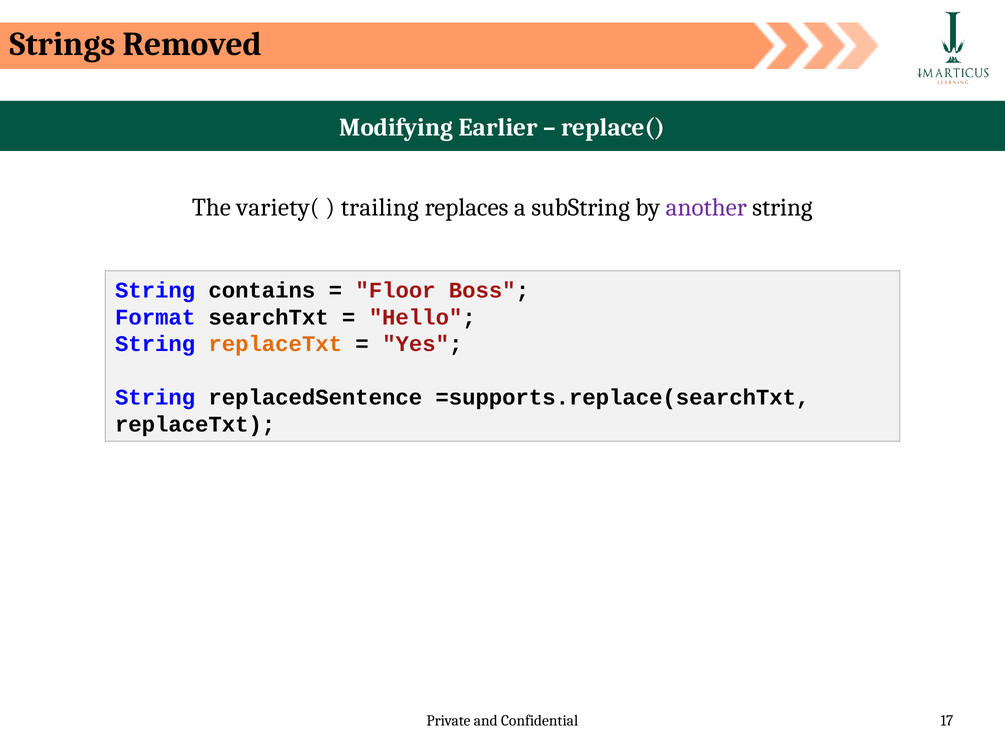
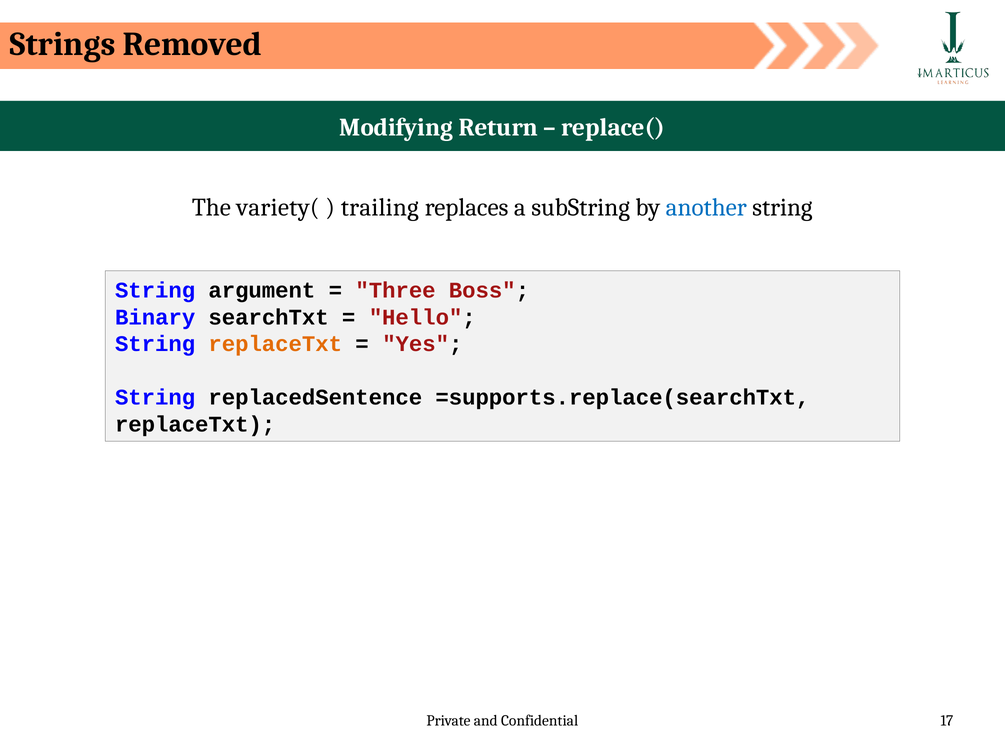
Earlier: Earlier -> Return (498, 128)
another colour: purple -> blue (706, 207)
contains: contains -> argument (262, 290)
Floor: Floor -> Three (396, 290)
Format: Format -> Binary (155, 317)
